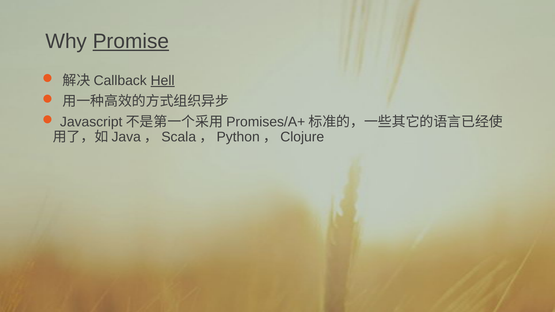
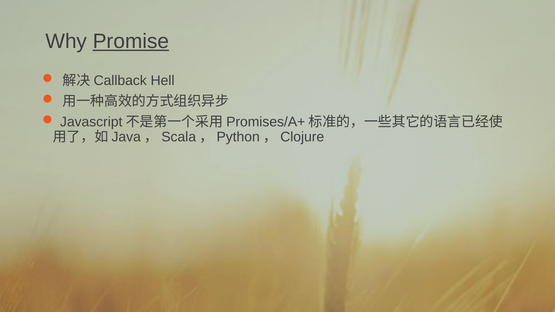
Hell underline: present -> none (163, 81)
